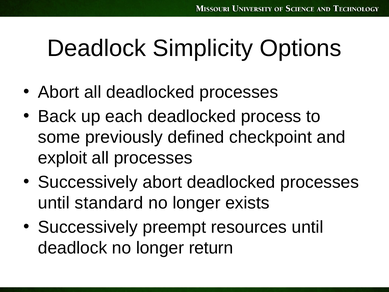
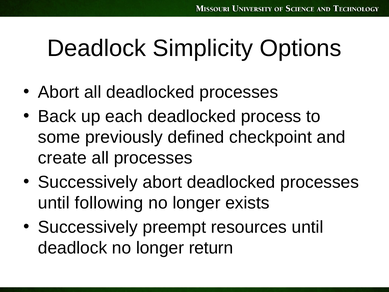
exploit: exploit -> create (62, 158)
standard: standard -> following (109, 203)
